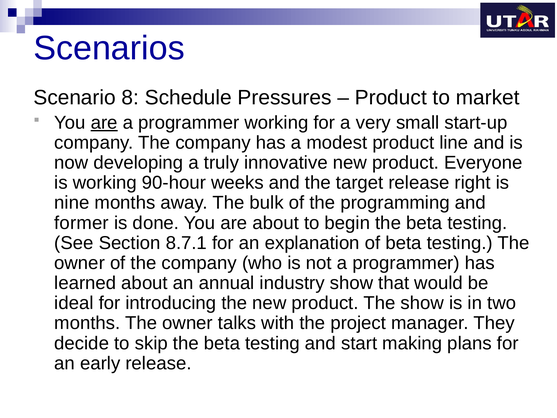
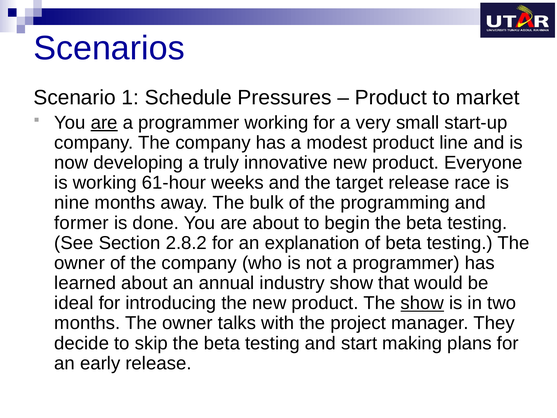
8: 8 -> 1 (130, 98)
90-hour: 90-hour -> 61-hour (174, 183)
right: right -> race (473, 183)
8.7.1: 8.7.1 -> 2.8.2 (186, 243)
show underline: none -> present (422, 303)
